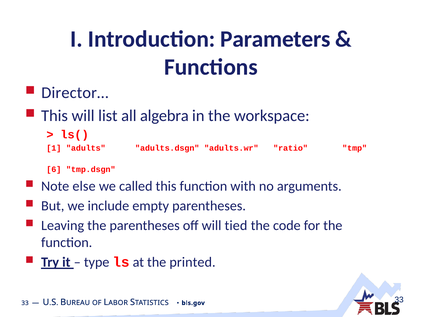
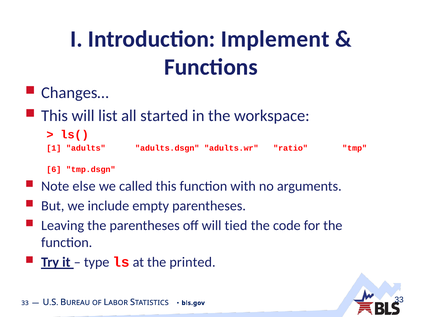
Parameters: Parameters -> Implement (275, 39)
Director…: Director… -> Changes… (75, 93)
algebra: algebra -> started (164, 116)
